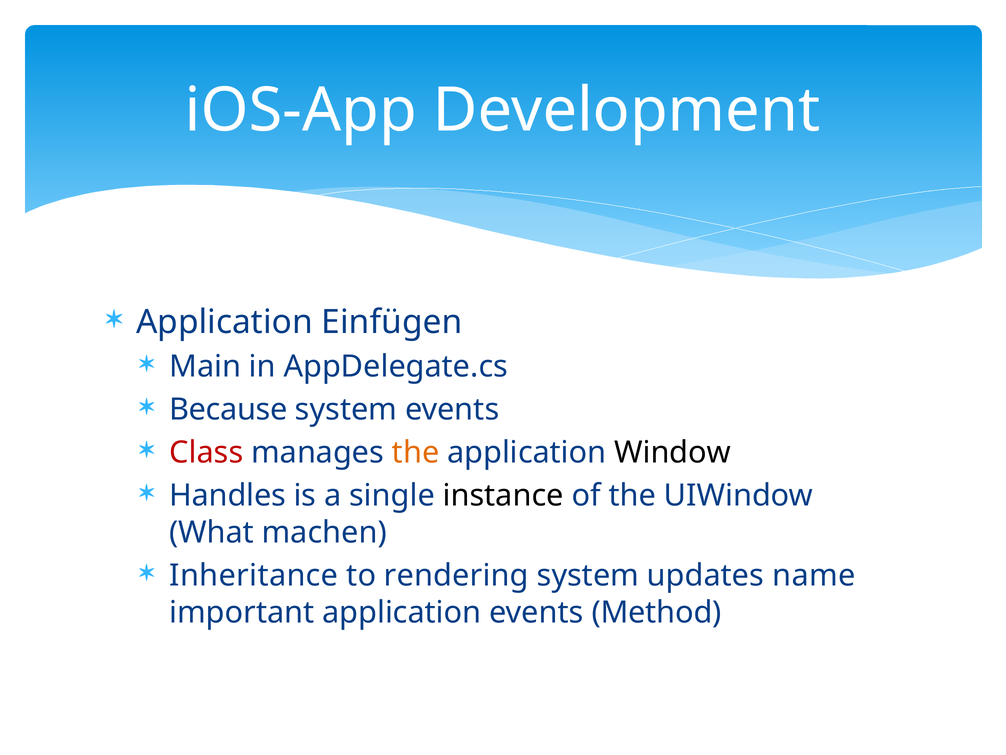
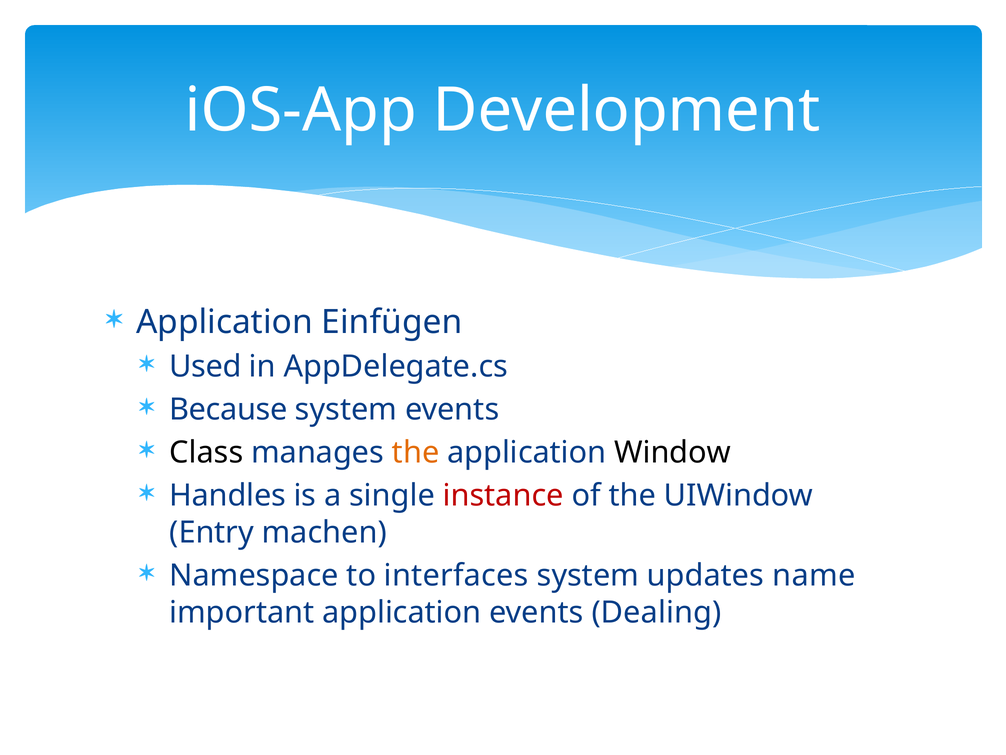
Main: Main -> Used (205, 366)
Class colour: red -> black (206, 452)
instance colour: black -> red (503, 495)
What: What -> Entry (212, 532)
Inheritance: Inheritance -> Namespace (254, 575)
rendering: rendering -> interfaces (456, 575)
Method: Method -> Dealing (656, 612)
